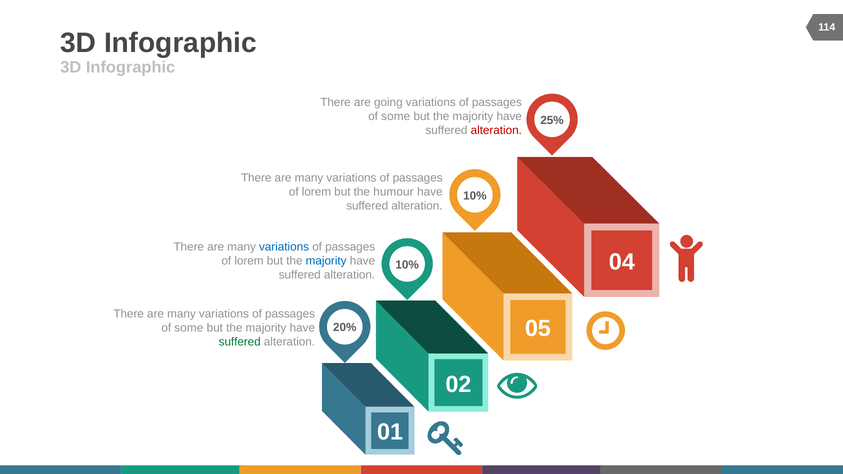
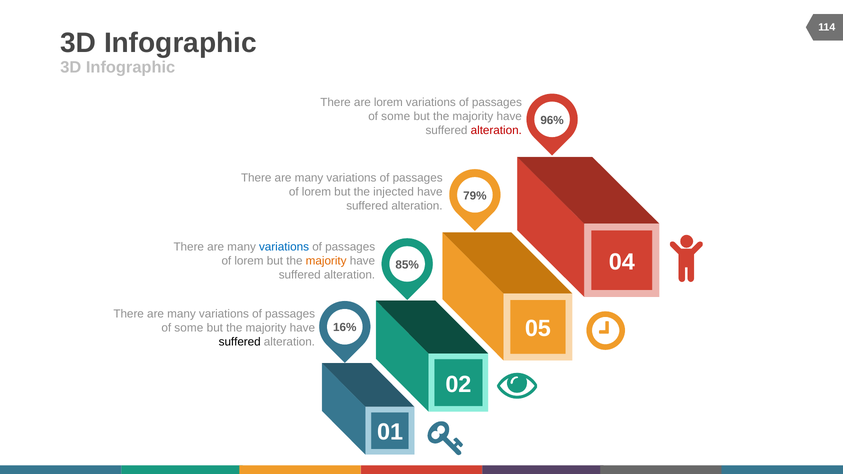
are going: going -> lorem (388, 102)
25%: 25% -> 96% (552, 120)
humour: humour -> injected (394, 192)
10%: 10% -> 79% (475, 196)
majority colour: blue -> orange (326, 261)
10%: 10% -> 85% (407, 265)
20%: 20% -> 16% (345, 328)
suffered colour: green -> black (240, 342)
